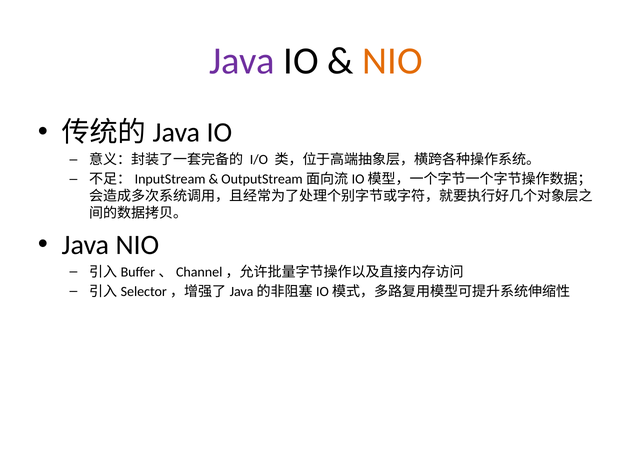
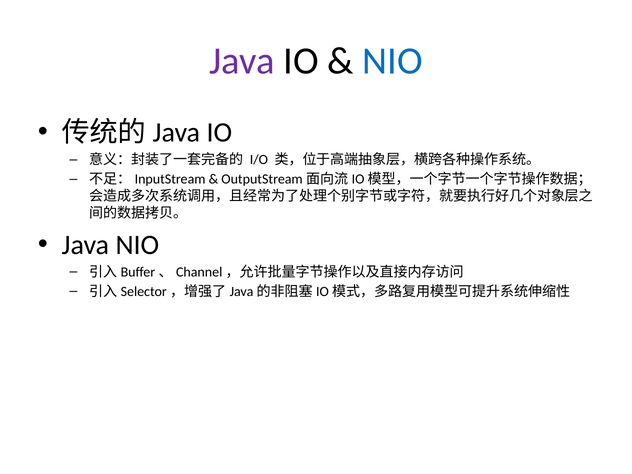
NIO colour: orange -> blue (392, 61)
